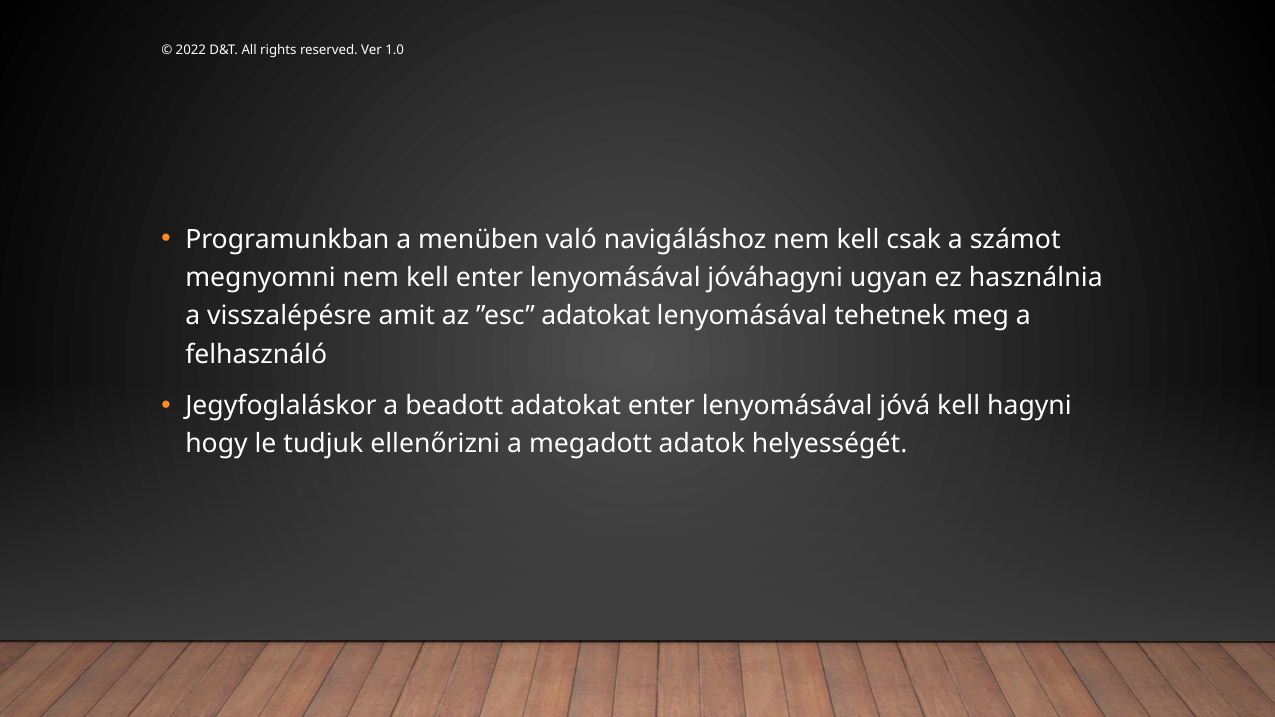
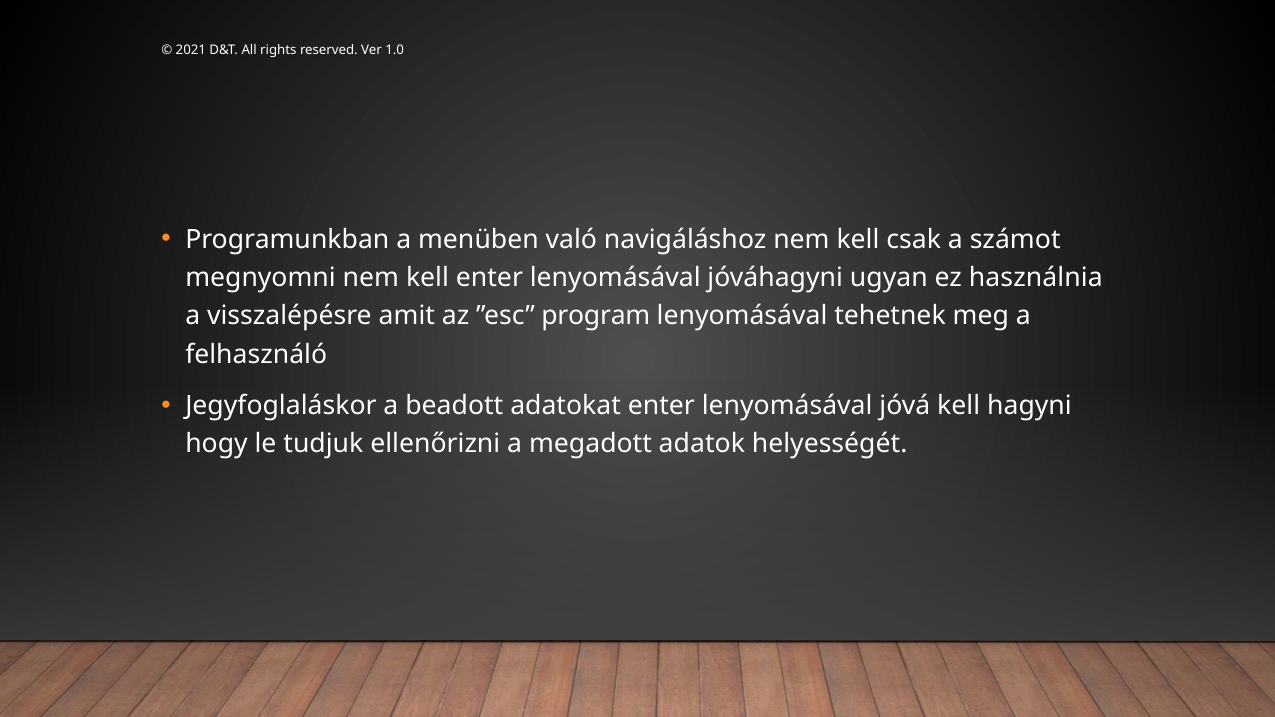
2022: 2022 -> 2021 (191, 51)
”esc adatokat: adatokat -> program (596, 316)
